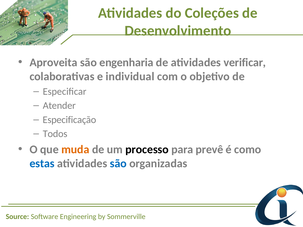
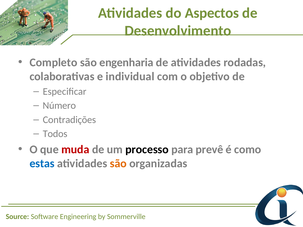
Coleções: Coleções -> Aspectos (212, 13)
Aproveita: Aproveita -> Completo (53, 62)
verificar: verificar -> rodadas (245, 62)
Atender: Atender -> Número (59, 106)
Especificação: Especificação -> Contradições (69, 120)
muda colour: orange -> red (75, 150)
são colour: blue -> orange (118, 164)
